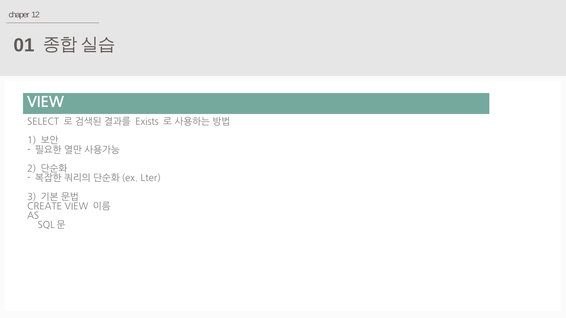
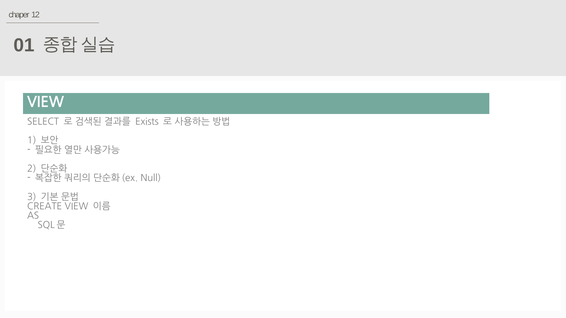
Lter: Lter -> Null (151, 178)
